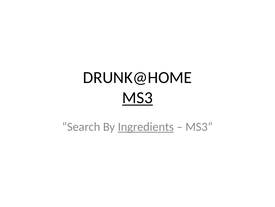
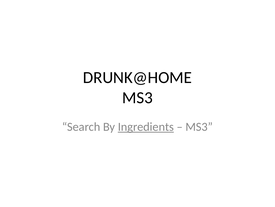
MS3 underline: present -> none (137, 97)
